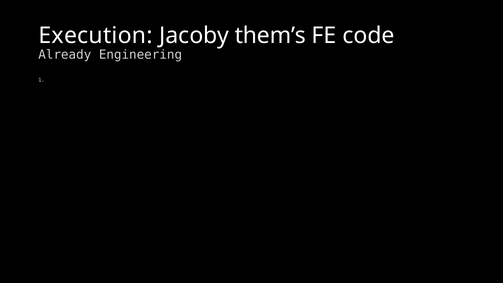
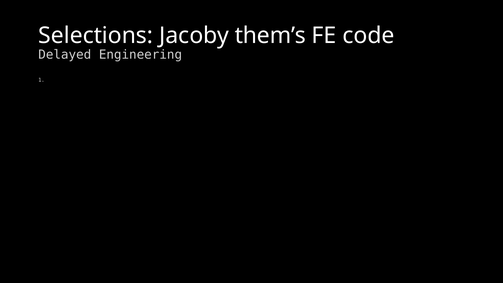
Execution: Execution -> Selections (96, 35)
Already: Already -> Delayed (65, 55)
